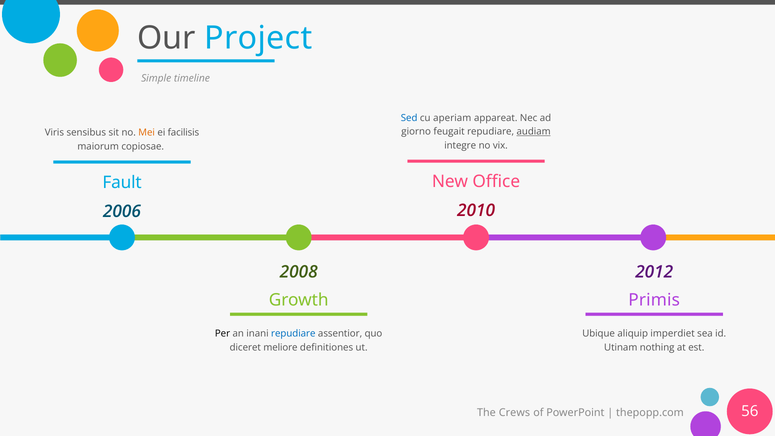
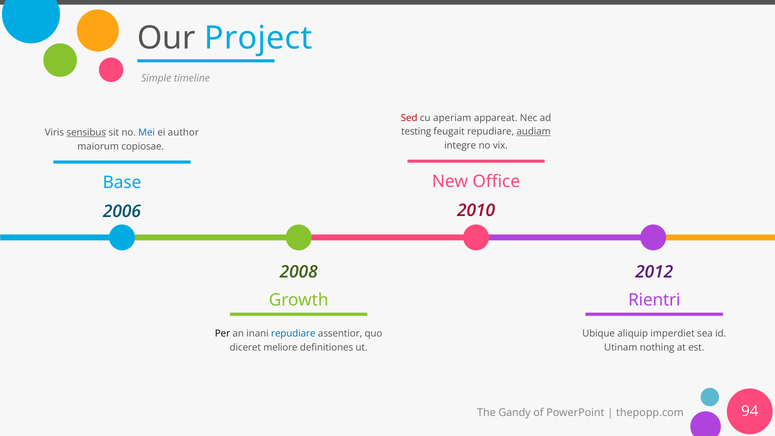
Sed colour: blue -> red (409, 118)
giorno: giorno -> testing (416, 132)
sensibus underline: none -> present (86, 133)
Mei colour: orange -> blue (147, 133)
facilisis: facilisis -> author (183, 133)
Fault: Fault -> Base (122, 182)
Primis: Primis -> Rientri (654, 300)
Crews: Crews -> Gandy (515, 413)
56: 56 -> 94 (750, 411)
